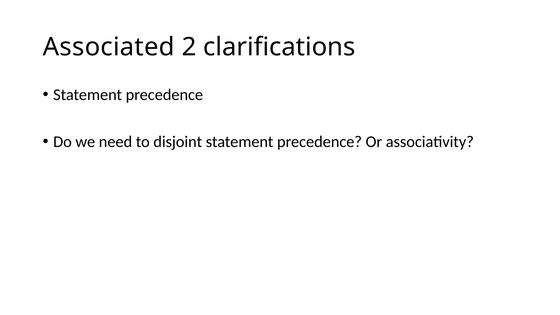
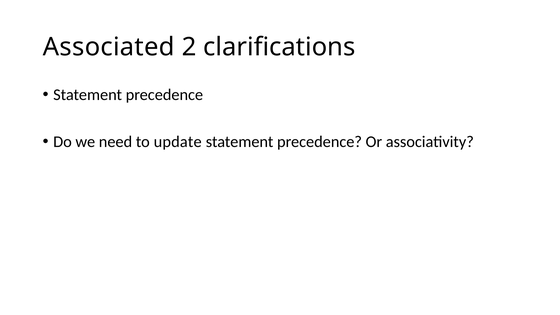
disjoint: disjoint -> update (178, 142)
